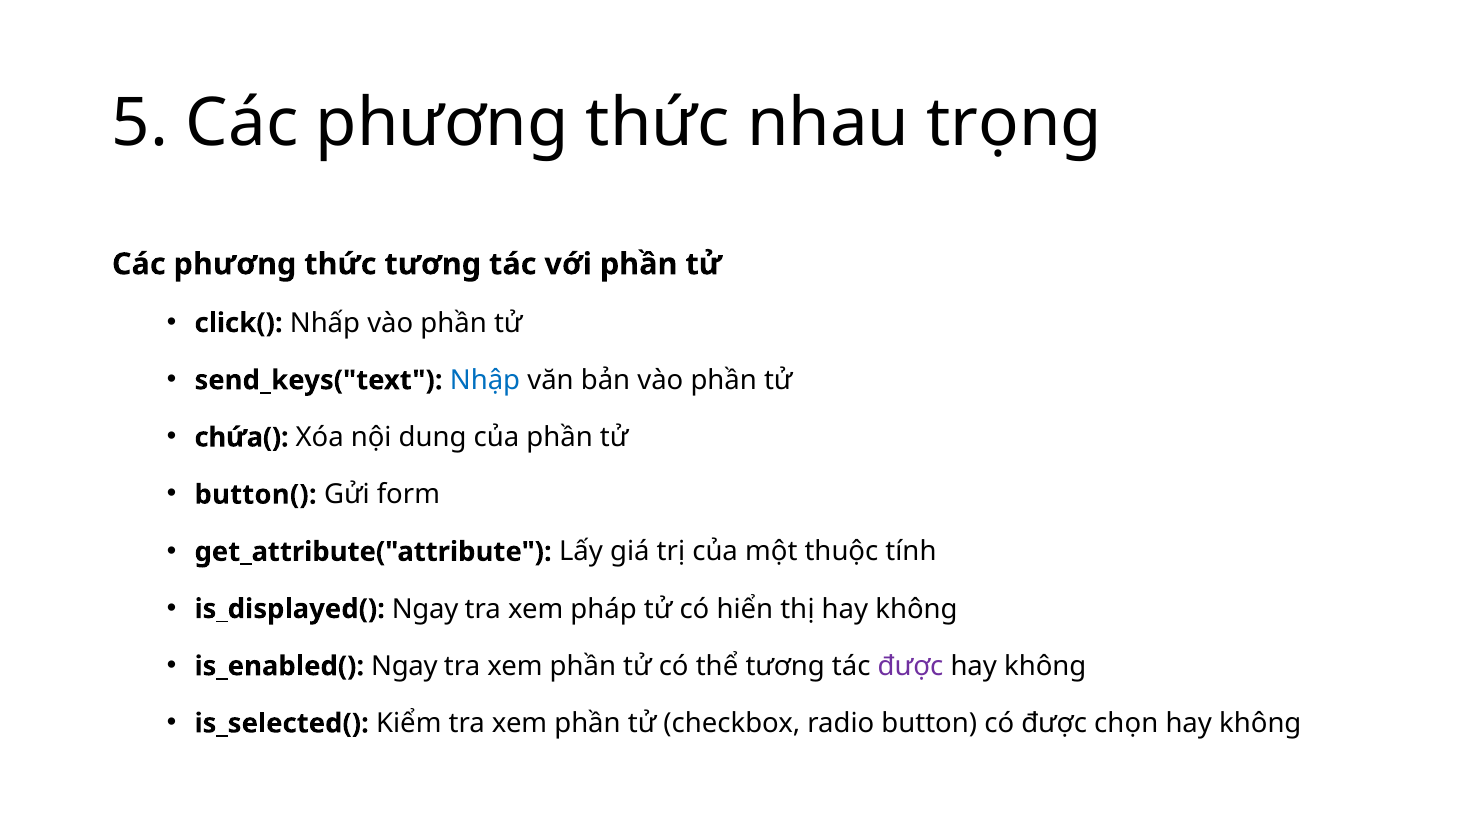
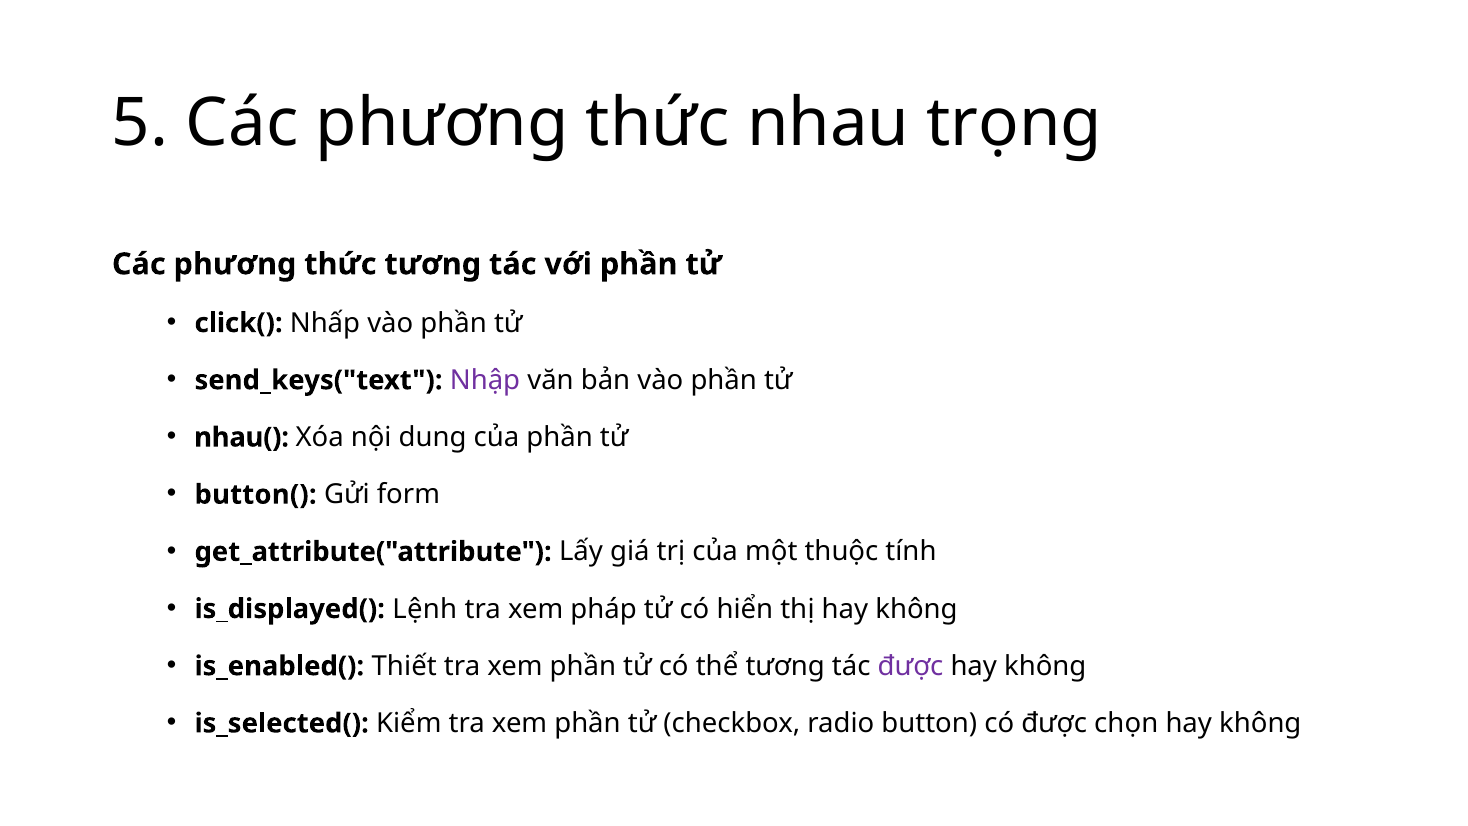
Nhập colour: blue -> purple (485, 380)
chứa(: chứa( -> nhau( (242, 437)
is_displayed( Ngay: Ngay -> Lệnh (425, 609)
is_enabled( Ngay: Ngay -> Thiết (404, 666)
